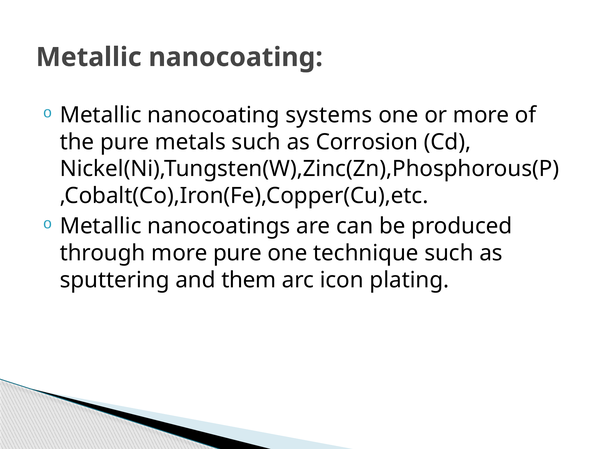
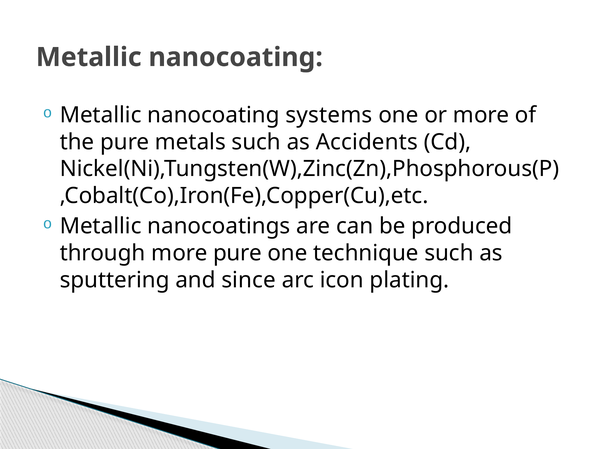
Corrosion: Corrosion -> Accidents (367, 142)
them: them -> since (249, 280)
